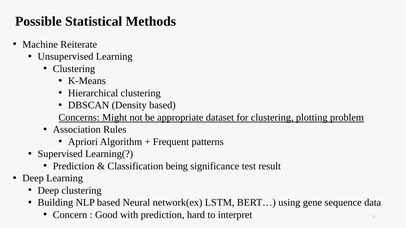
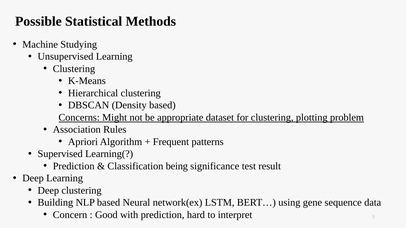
Reiterate: Reiterate -> Studying (79, 45)
